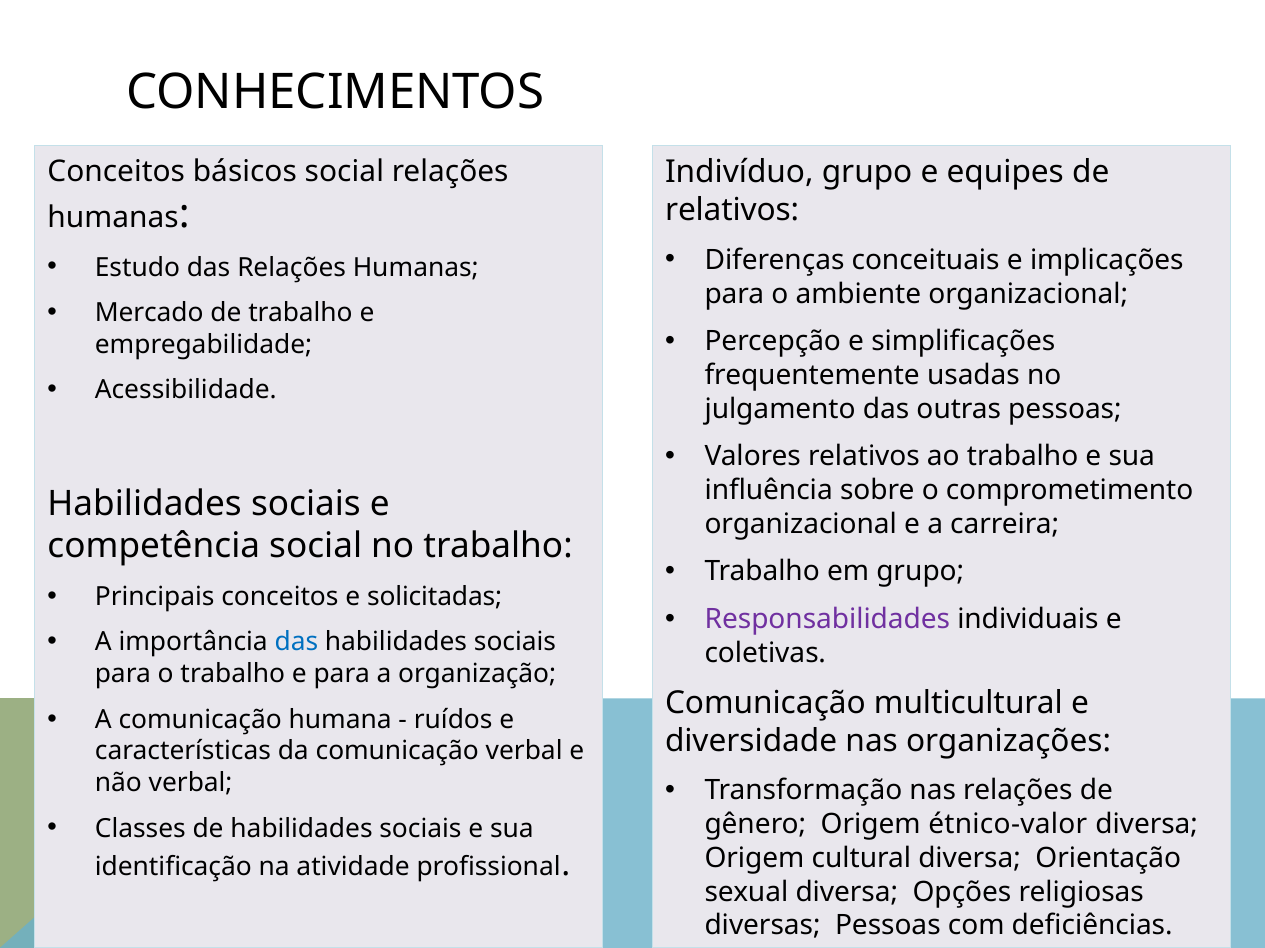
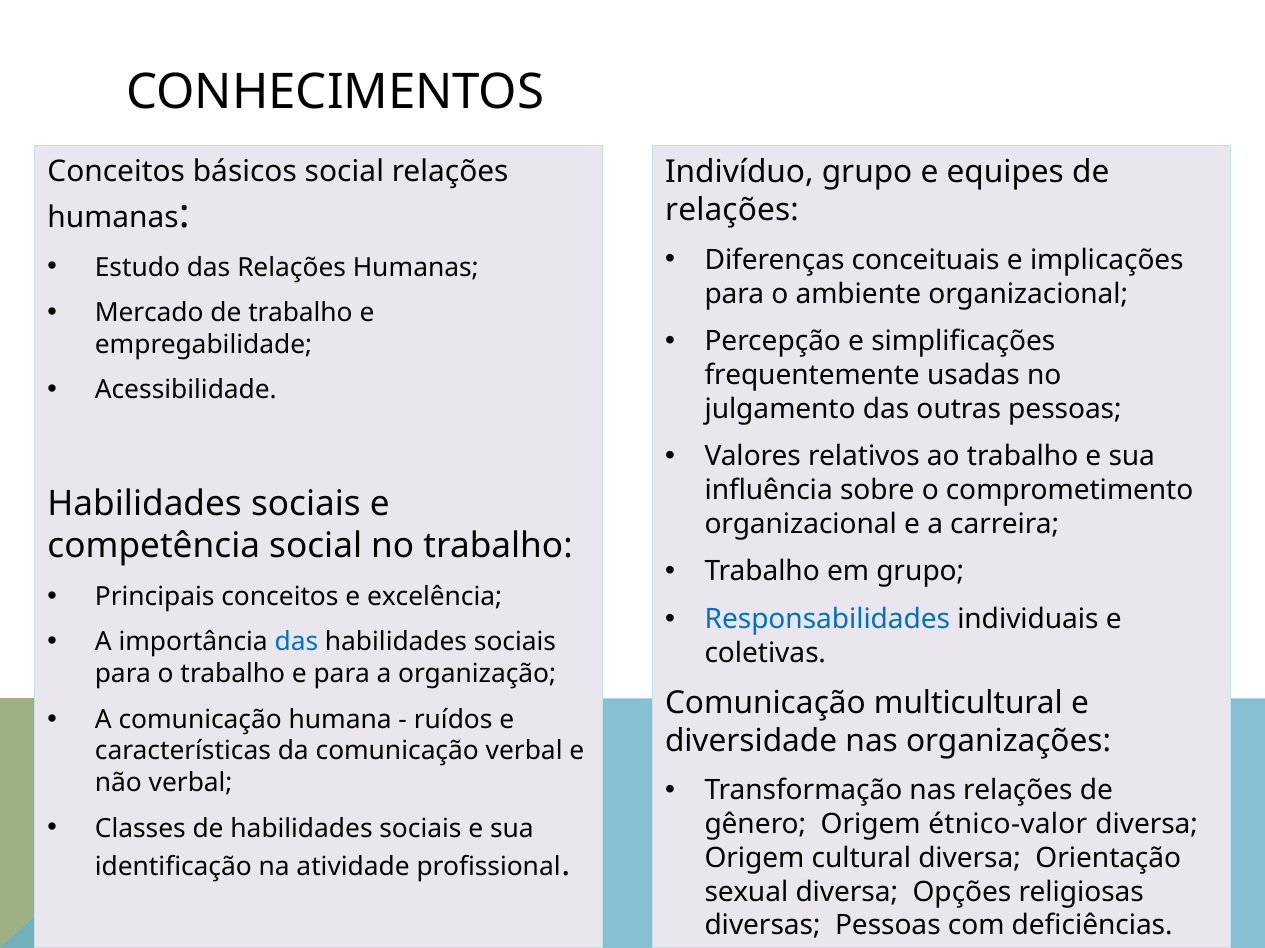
relativos: relativos -> relações (732, 211)
solicitadas: solicitadas -> excelência (435, 597)
Responsabilidades colour: purple -> blue (827, 620)
